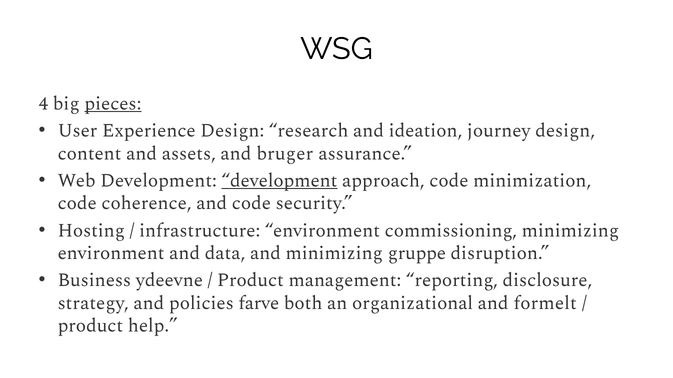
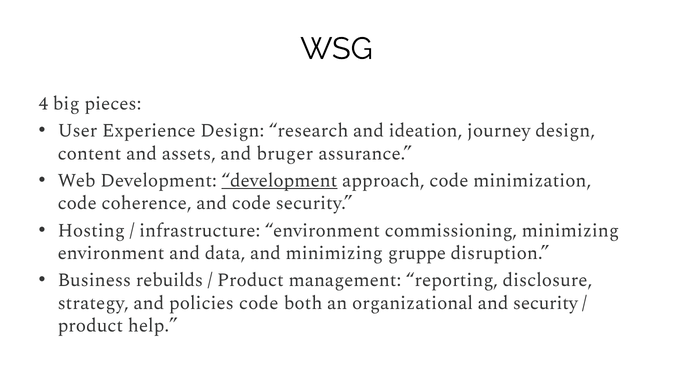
pieces underline: present -> none (113, 104)
ydeevne: ydeevne -> rebuilds (169, 281)
policies farve: farve -> code (259, 303)
and formelt: formelt -> security (545, 303)
